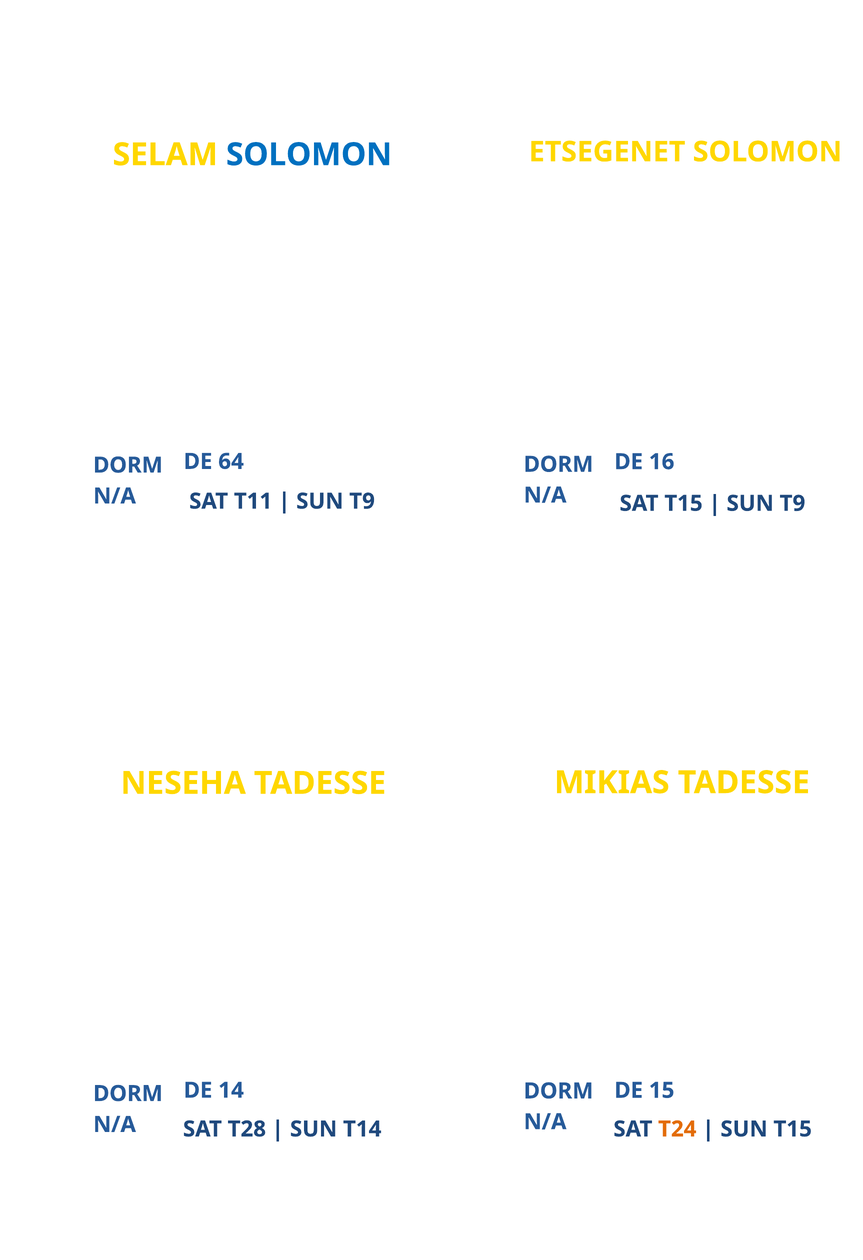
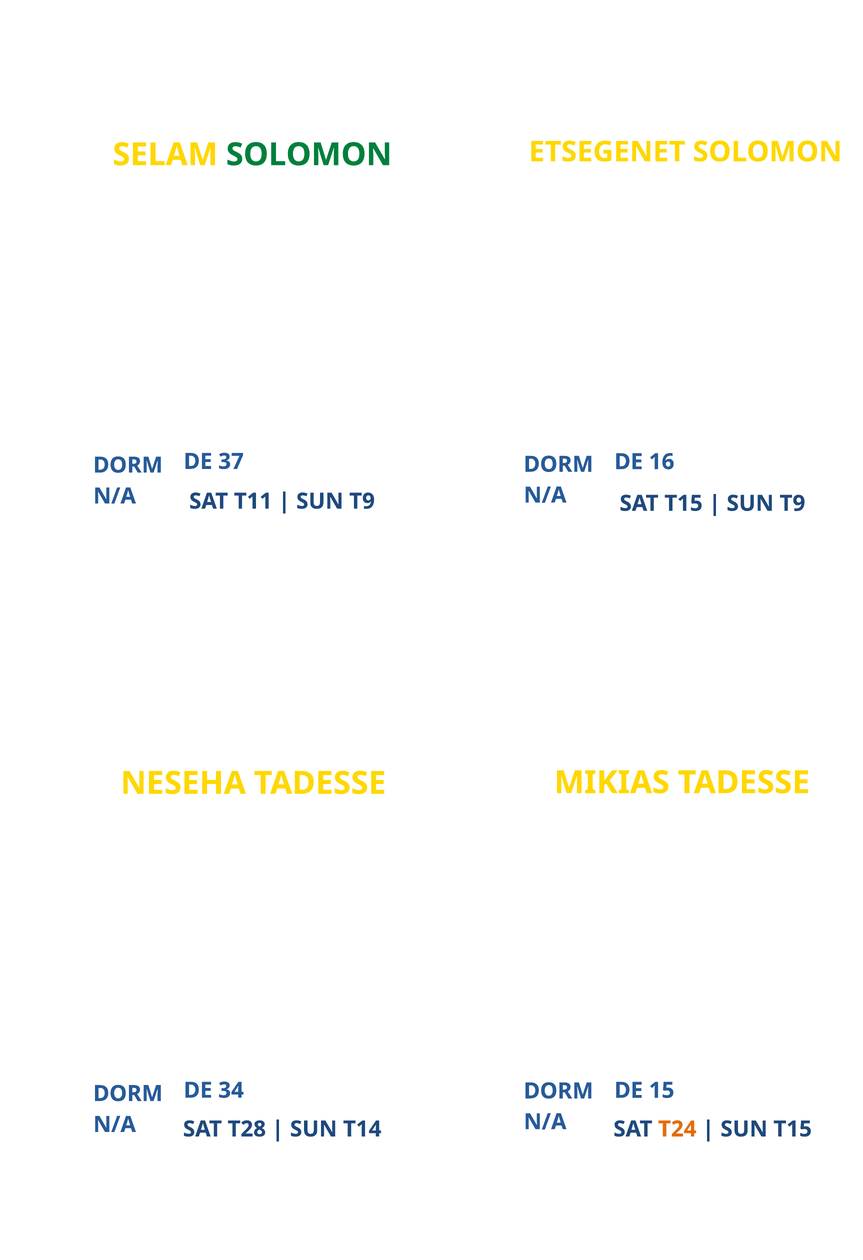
SOLOMON colour: blue -> green (309, 155)
64: 64 -> 37 (231, 462)
14: 14 -> 34 (231, 1090)
